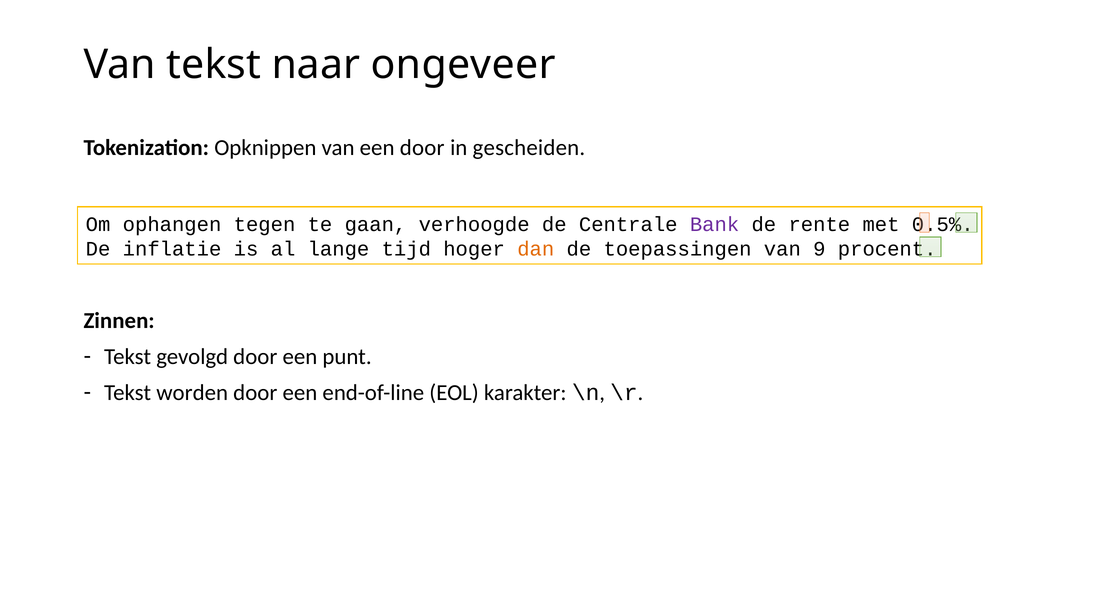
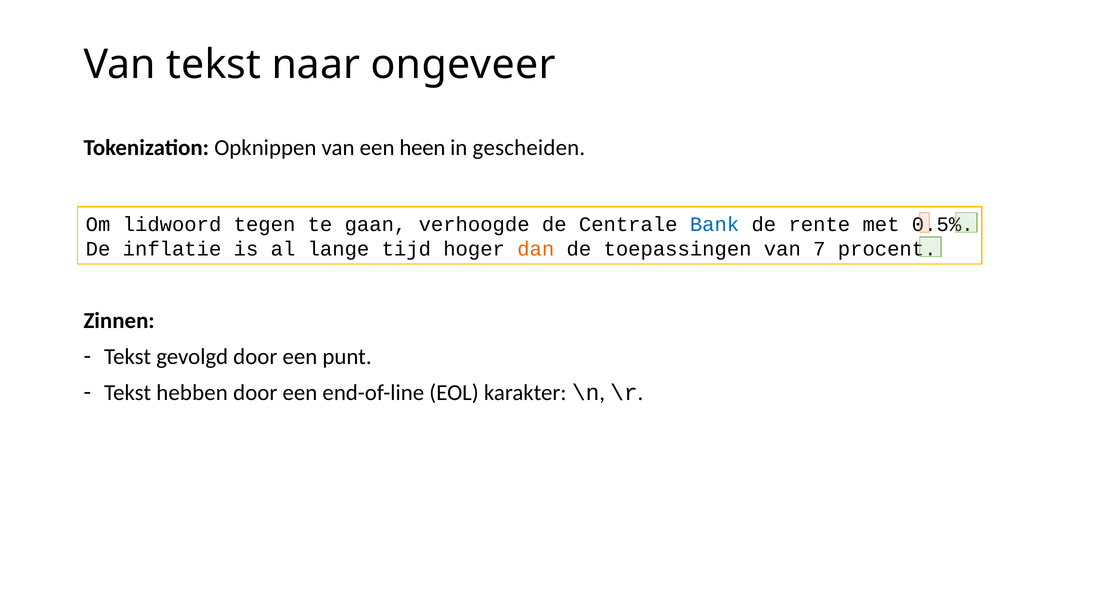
een door: door -> heen (422, 148)
ophangen: ophangen -> lidwoord (172, 225)
Bank colour: purple -> blue (715, 225)
9: 9 -> 7 (819, 249)
worden: worden -> hebben (192, 393)
